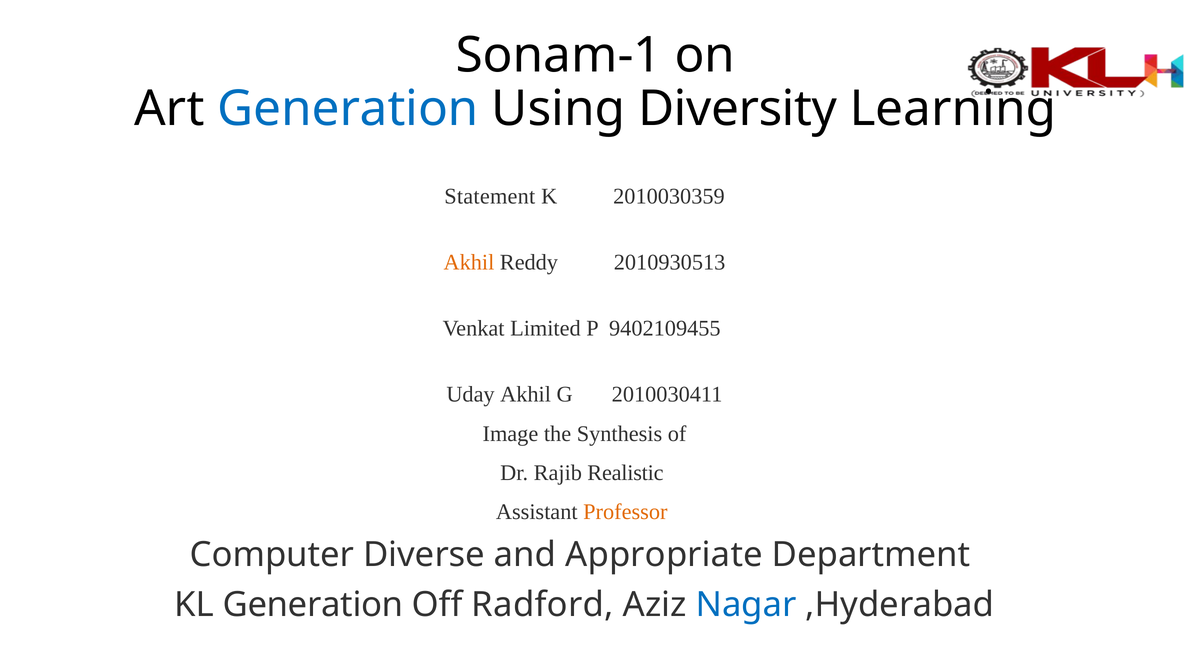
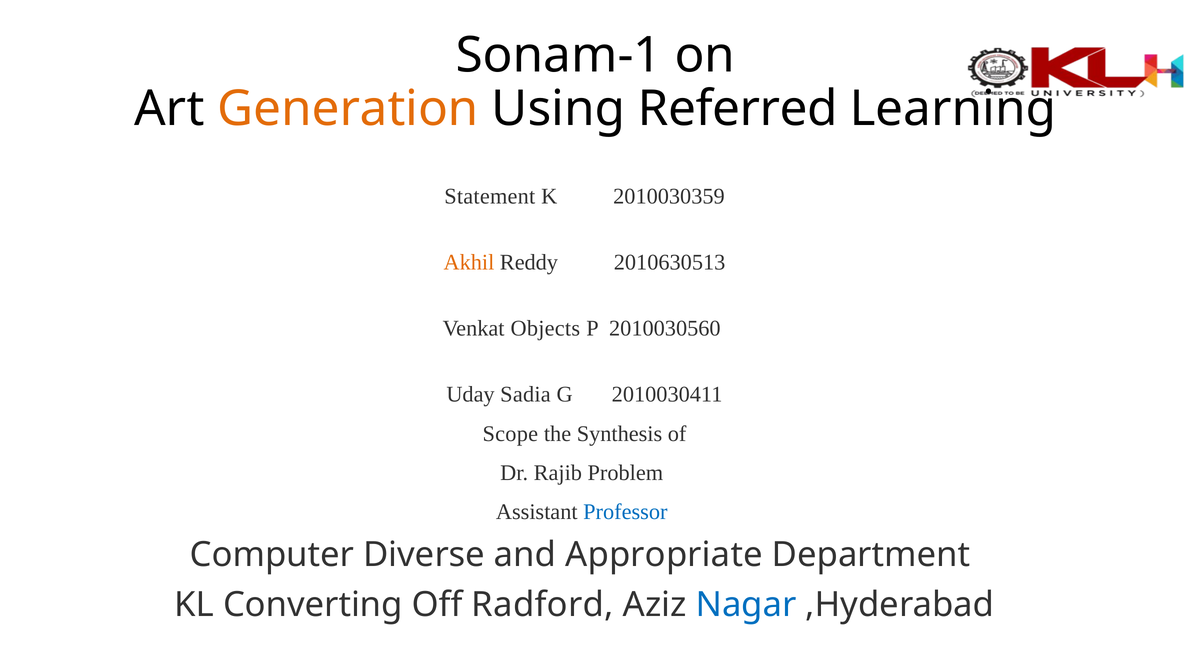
Generation colour: blue -> orange (348, 109)
Diversity: Diversity -> Referred (738, 109)
2010930513: 2010930513 -> 2010630513 (670, 262)
Limited: Limited -> Objects (545, 328)
9402109455: 9402109455 -> 2010030560 (665, 328)
Uday Akhil: Akhil -> Sadia (525, 394)
Image: Image -> Scope (510, 434)
Realistic: Realistic -> Problem (625, 473)
Professor colour: orange -> blue (625, 512)
KL Generation: Generation -> Converting (313, 605)
